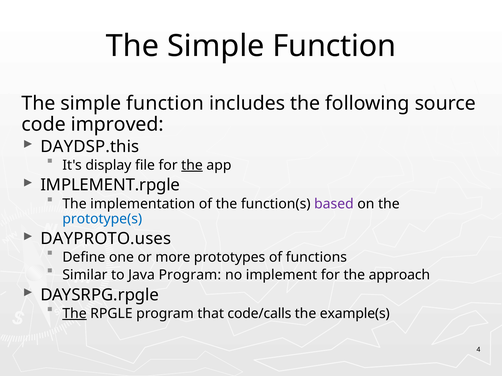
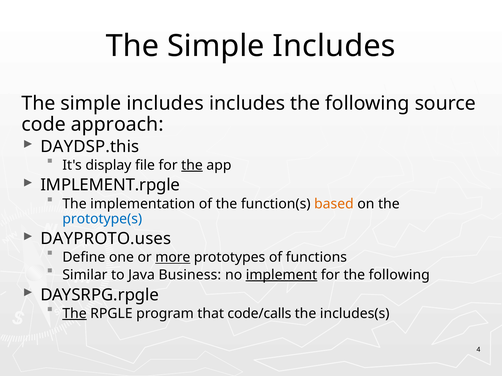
Function: Function -> Includes (334, 46)
function: function -> includes (165, 103)
improved: improved -> approach (117, 125)
based colour: purple -> orange (334, 204)
more underline: none -> present (173, 258)
Java Program: Program -> Business (190, 275)
implement underline: none -> present (282, 275)
for the approach: approach -> following (399, 275)
example(s: example(s -> includes(s (355, 314)
